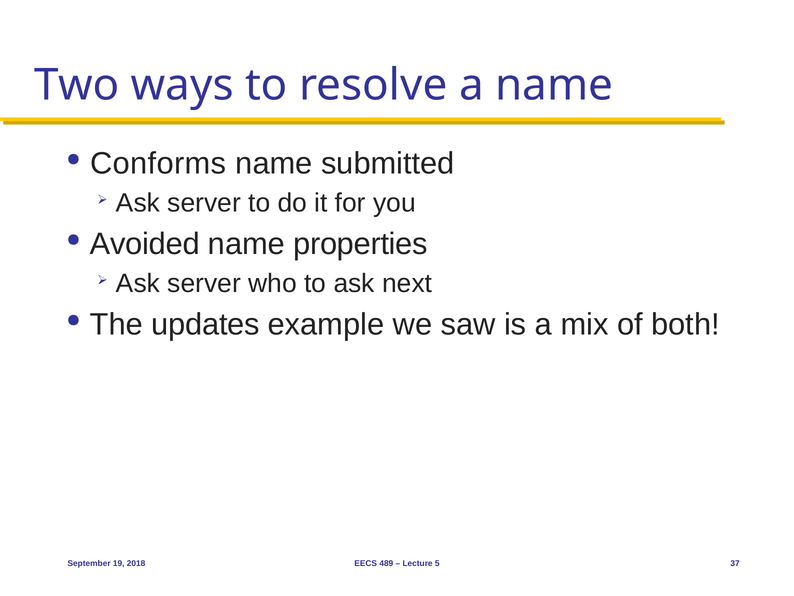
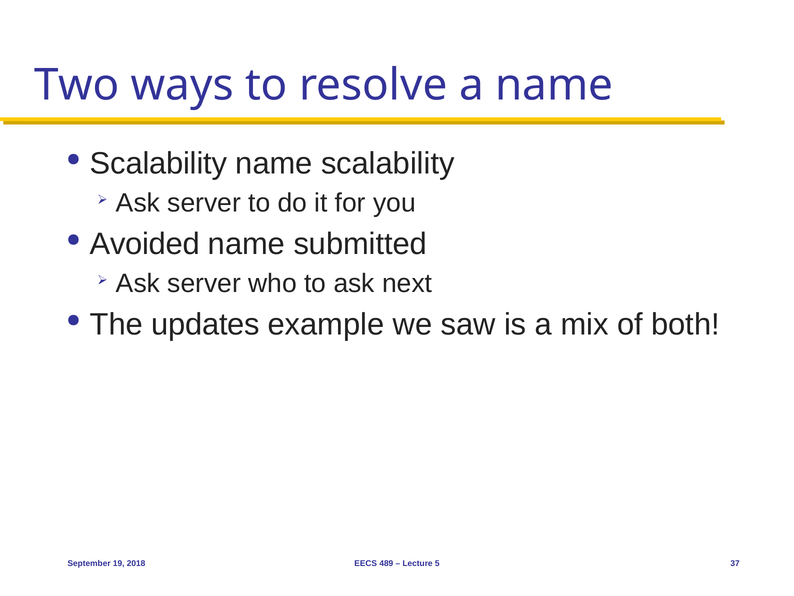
Conforms: Conforms -> Scalability (158, 164)
name submitted: submitted -> scalability (388, 164)
properties: properties -> submitted (360, 244)
